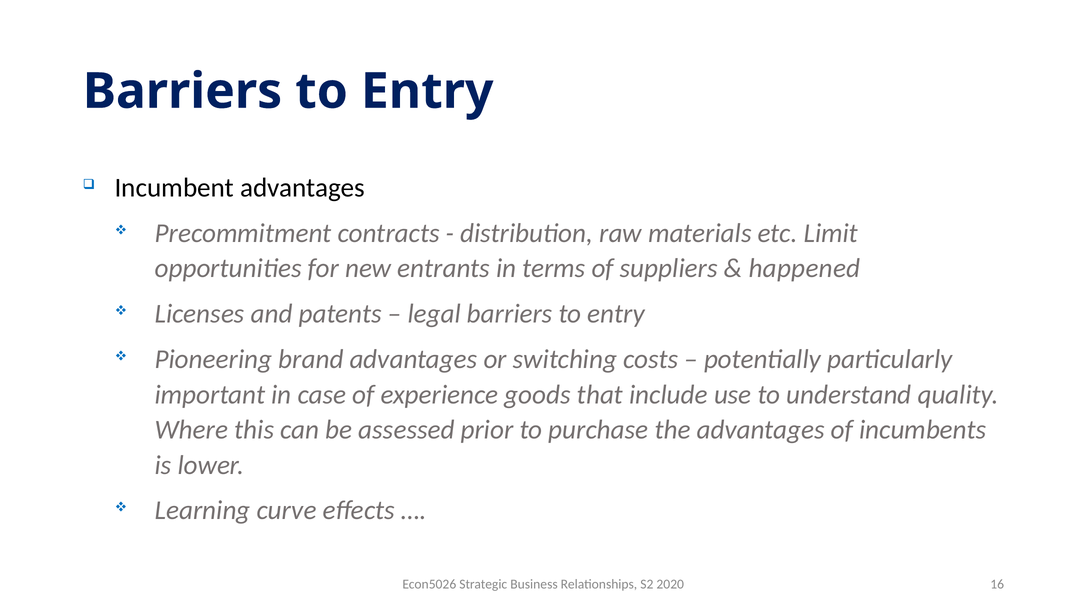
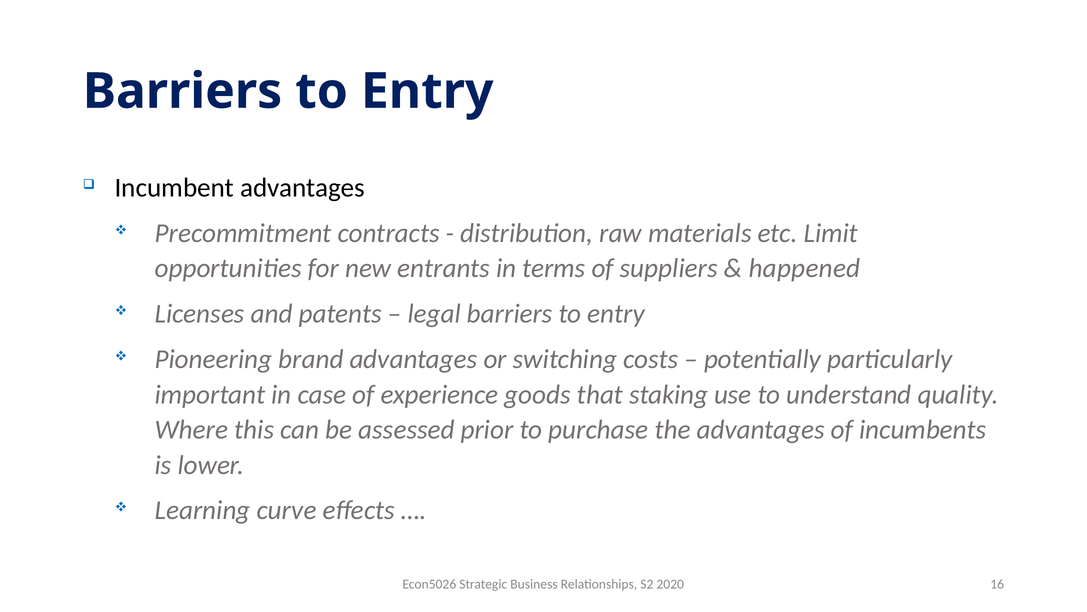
include: include -> staking (669, 394)
